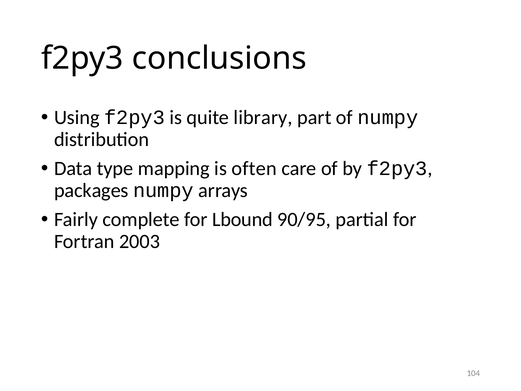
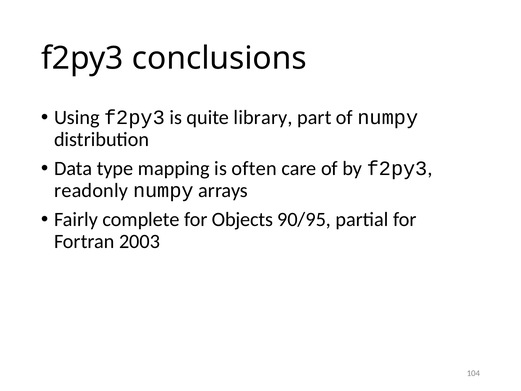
packages: packages -> readonly (91, 190)
Lbound: Lbound -> Objects (242, 219)
